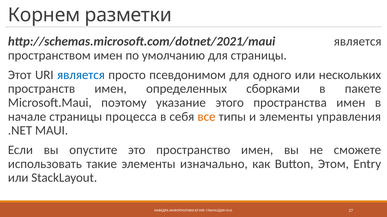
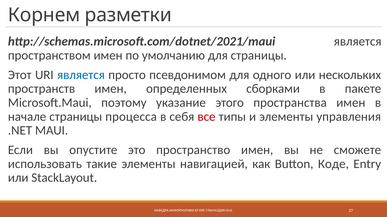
все colour: orange -> red (206, 117)
изначально: изначально -> навигацией (214, 164)
Этом: Этом -> Коде (333, 164)
